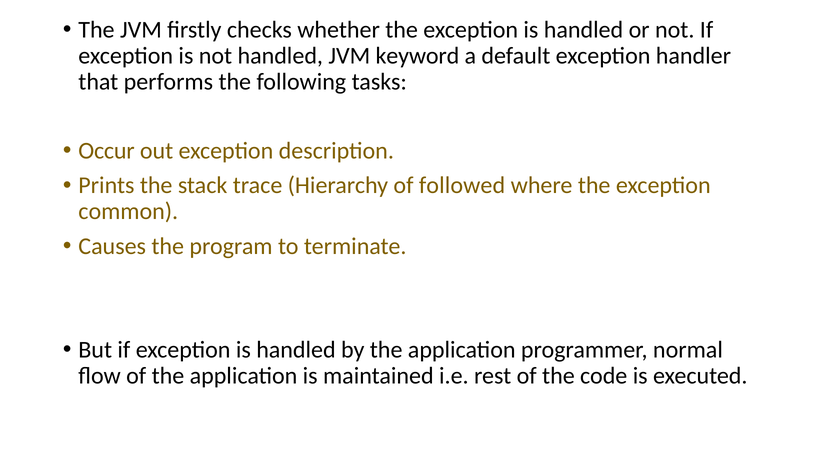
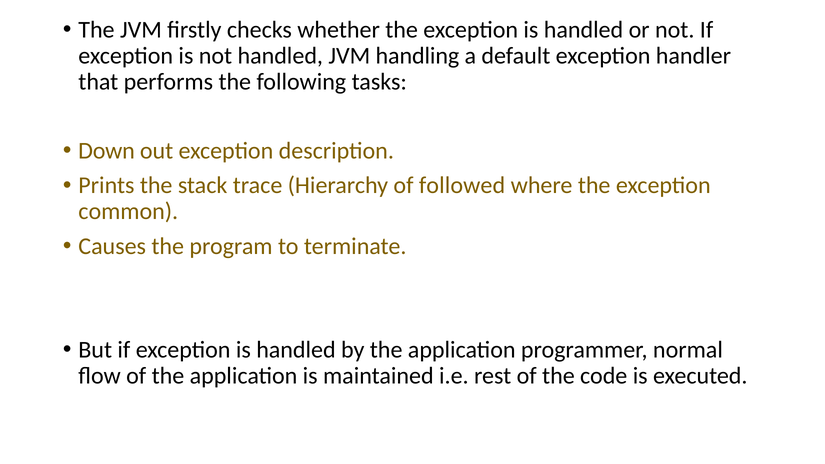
keyword: keyword -> handling (417, 56)
Occur: Occur -> Down (107, 151)
